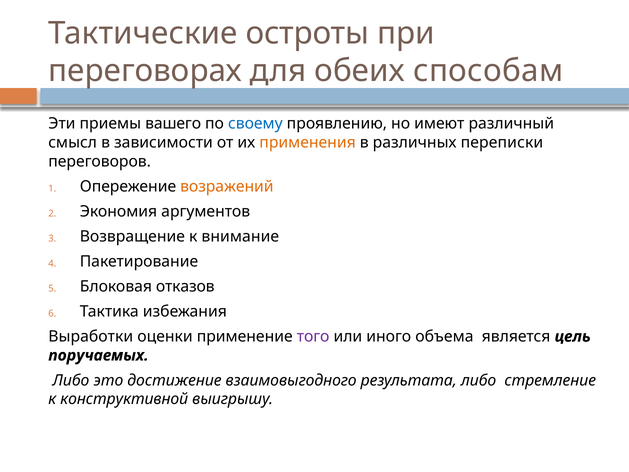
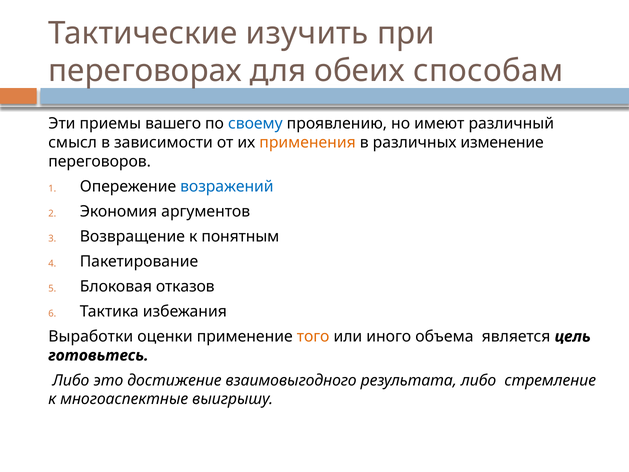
остроты: остроты -> изучить (307, 33)
переписки: переписки -> изменение (502, 143)
возражений colour: orange -> blue (227, 186)
внимание: внимание -> понятным (240, 236)
того colour: purple -> orange (313, 336)
поручаемых: поручаемых -> готовьтесь (98, 355)
конструктивной: конструктивной -> многоаспектные (124, 399)
